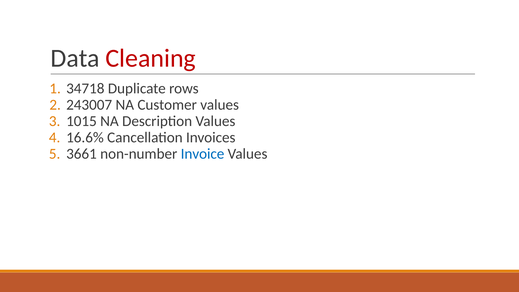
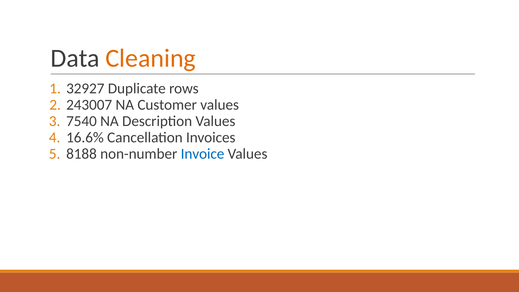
Cleaning colour: red -> orange (151, 58)
34718: 34718 -> 32927 (85, 89)
1015: 1015 -> 7540 (81, 121)
3661: 3661 -> 8188 (81, 154)
